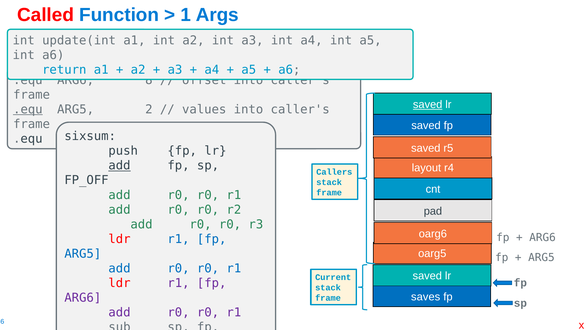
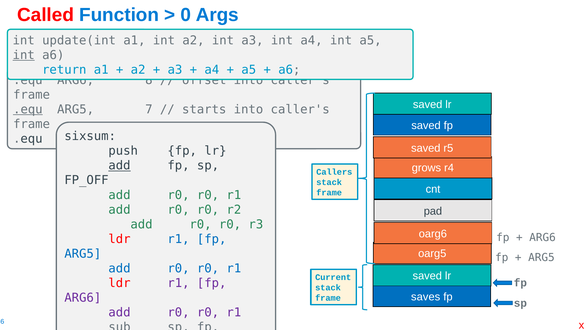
1: 1 -> 0 (186, 15)
int underline: none -> present (24, 55)
saved underline: present -> none (428, 105)
2: 2 -> 7 (149, 109)
values: values -> starts (204, 109)
layout: layout -> grows (426, 168)
